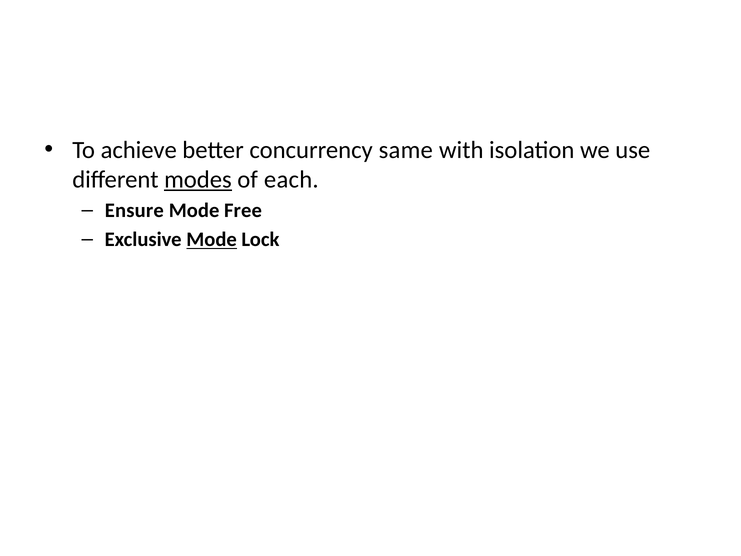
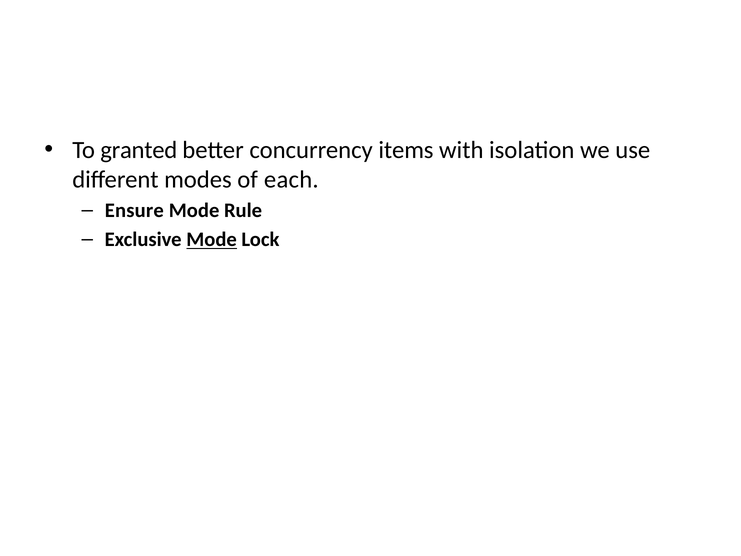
achieve: achieve -> granted (139, 150)
same: same -> items (406, 150)
modes underline: present -> none (198, 180)
Free: Free -> Rule (243, 211)
